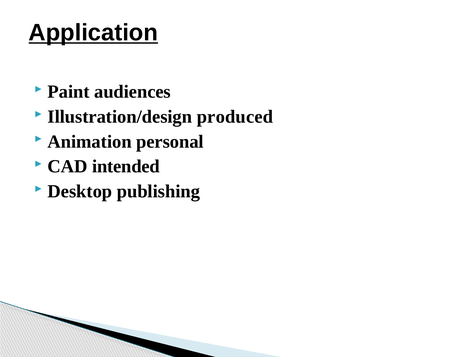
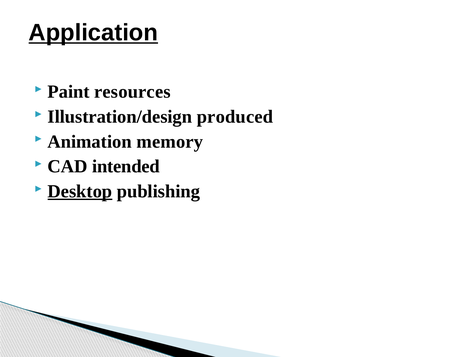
audiences: audiences -> resources (132, 92)
personal: personal -> memory (170, 142)
Desktop underline: none -> present (80, 191)
